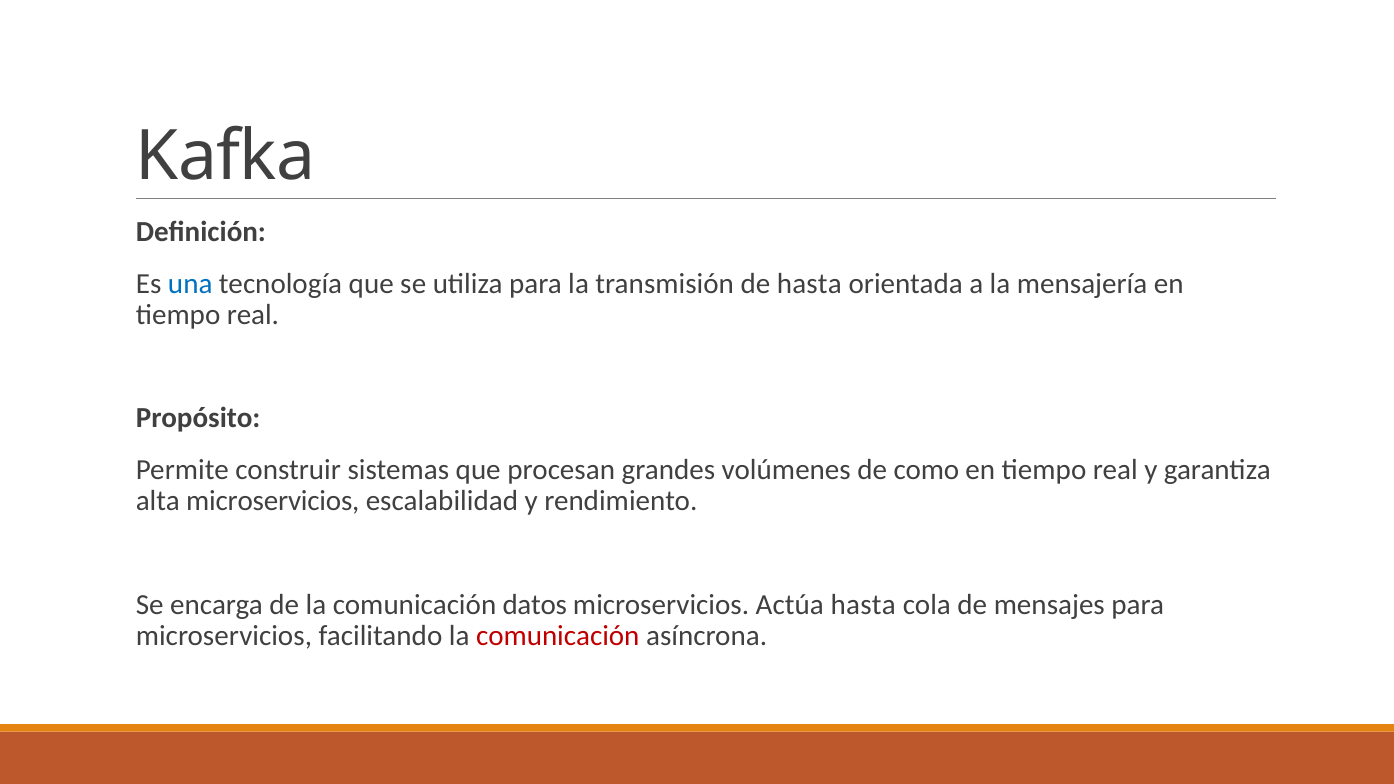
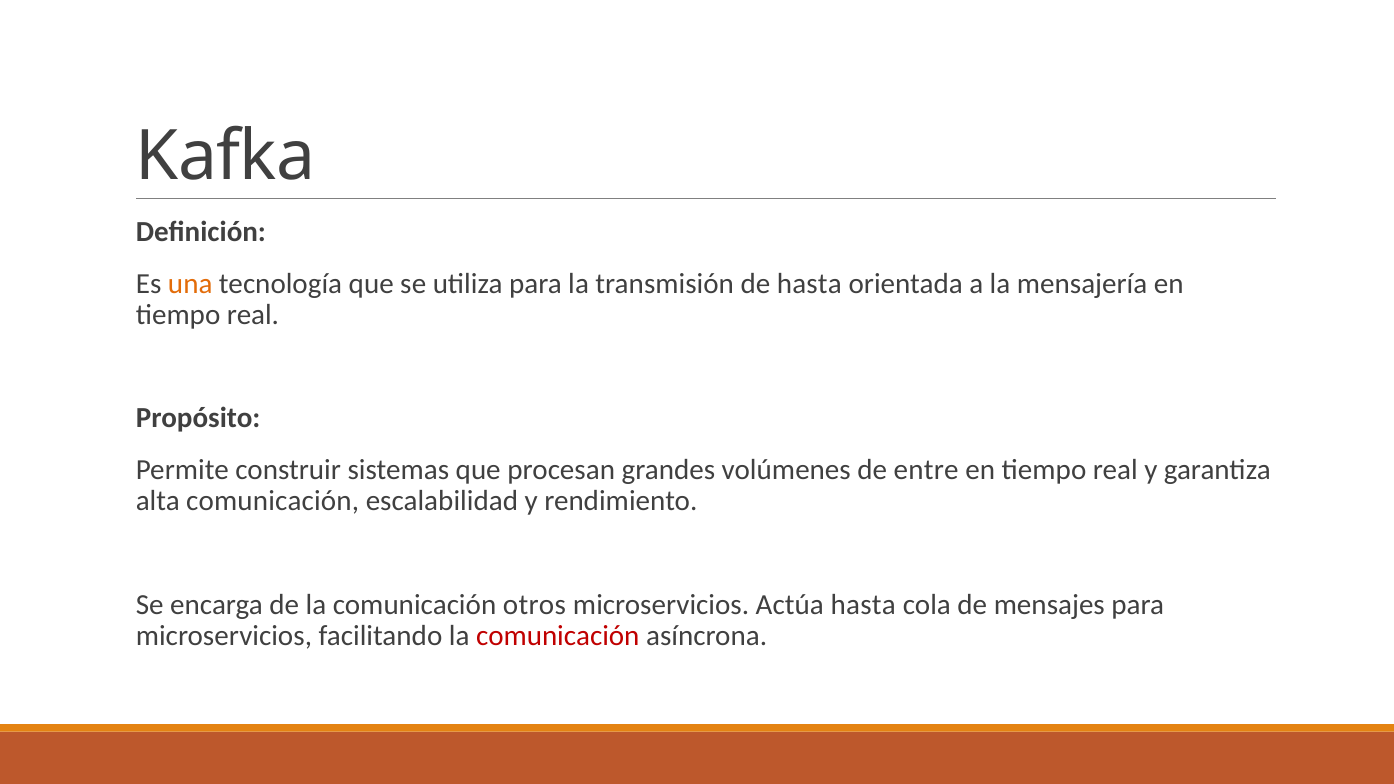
una colour: blue -> orange (190, 283)
como: como -> entre (926, 470)
alta microservicios: microservicios -> comunicación (273, 501)
datos: datos -> otros (534, 605)
